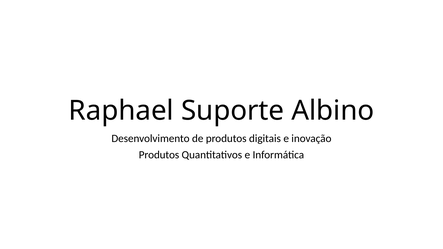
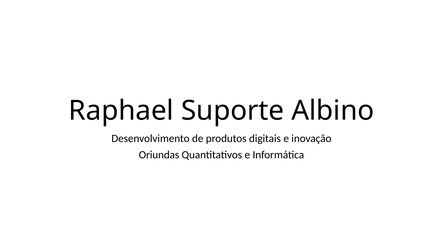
Produtos: Produtos -> Oriundas (159, 155)
